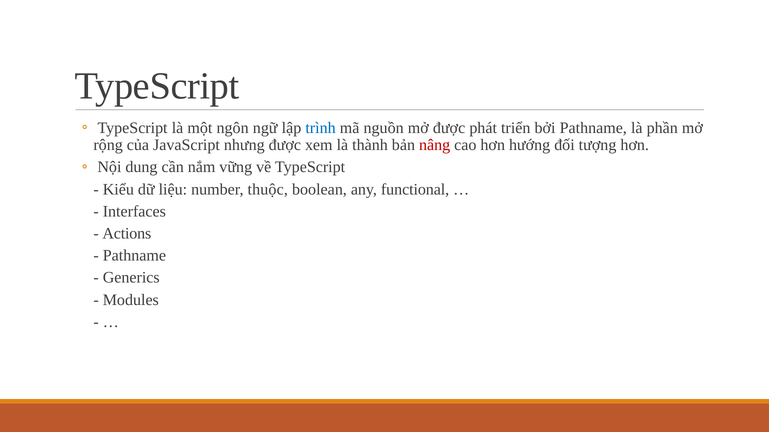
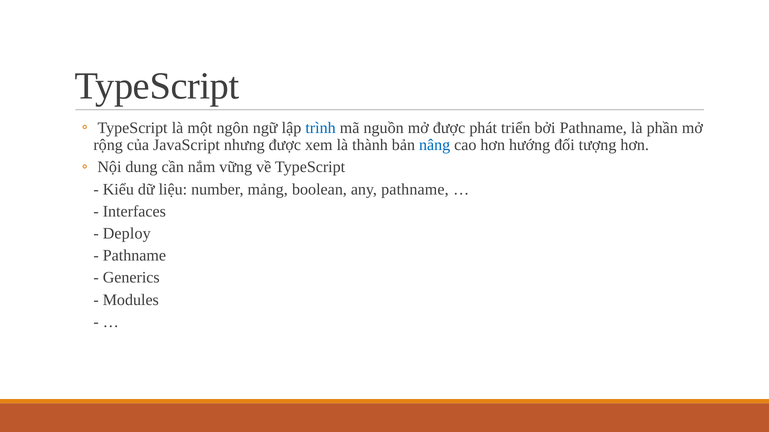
nâng colour: red -> blue (435, 145)
thuộc: thuộc -> mảng (268, 189)
any functional: functional -> pathname (415, 189)
Actions: Actions -> Deploy (127, 234)
